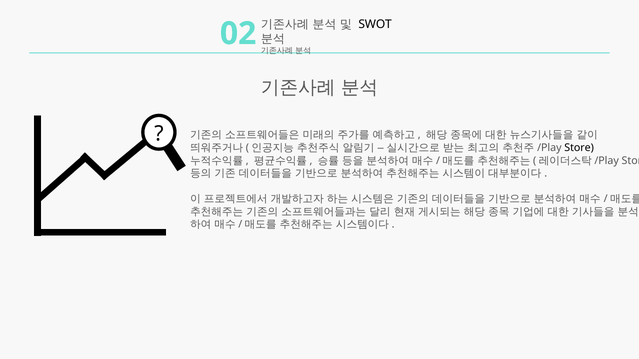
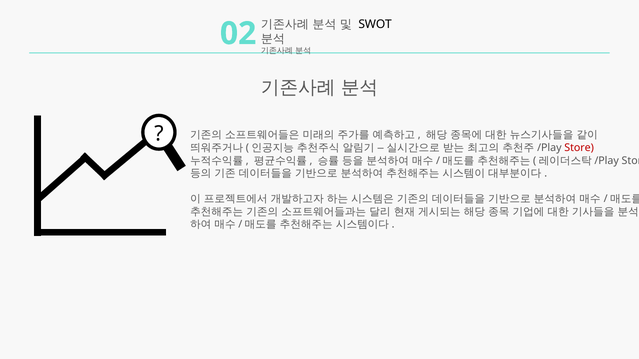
Store colour: black -> red (579, 148)
